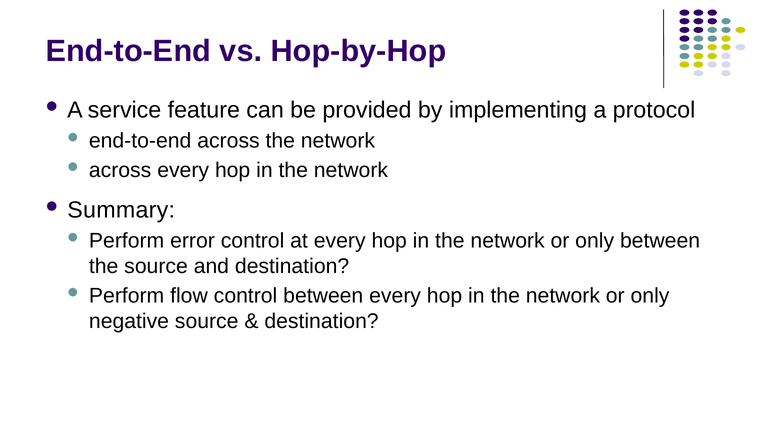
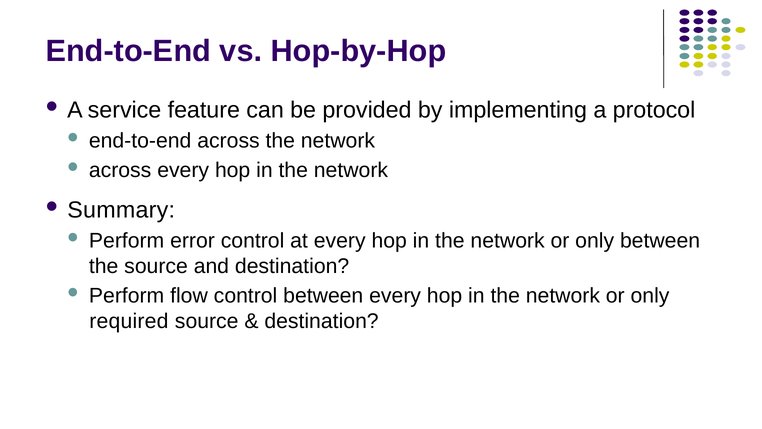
negative: negative -> required (129, 321)
